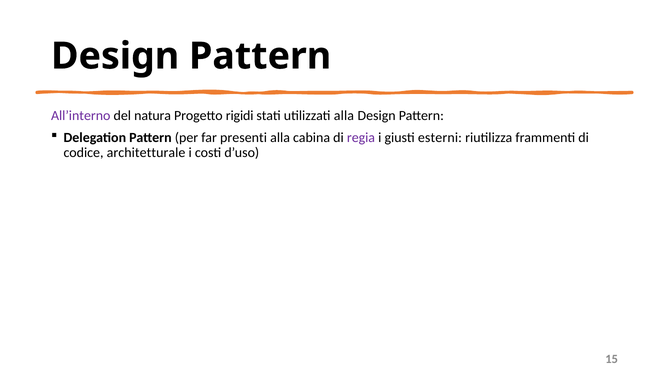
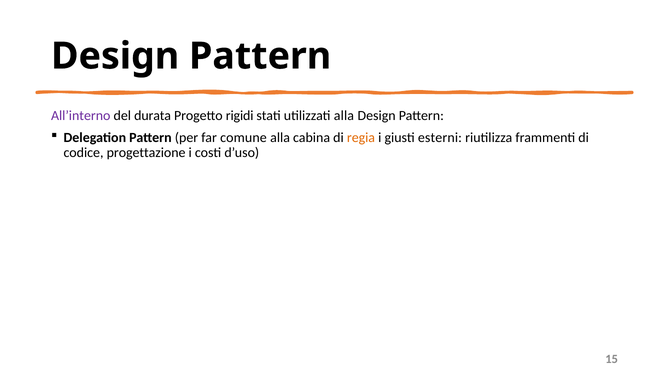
natura: natura -> durata (153, 116)
presenti: presenti -> comune (243, 138)
regia colour: purple -> orange (361, 138)
architetturale: architetturale -> progettazione (146, 153)
